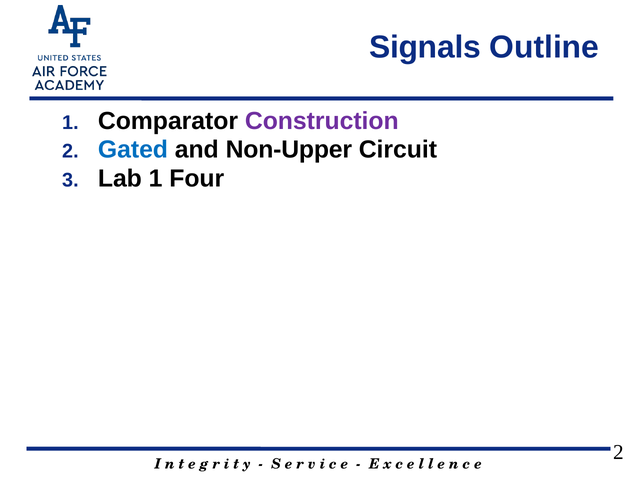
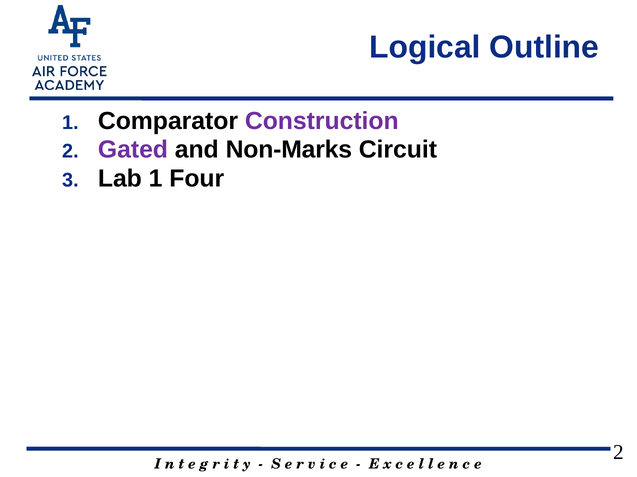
Signals: Signals -> Logical (425, 47)
Gated colour: blue -> purple (133, 150)
Non-Upper: Non-Upper -> Non-Marks (289, 150)
